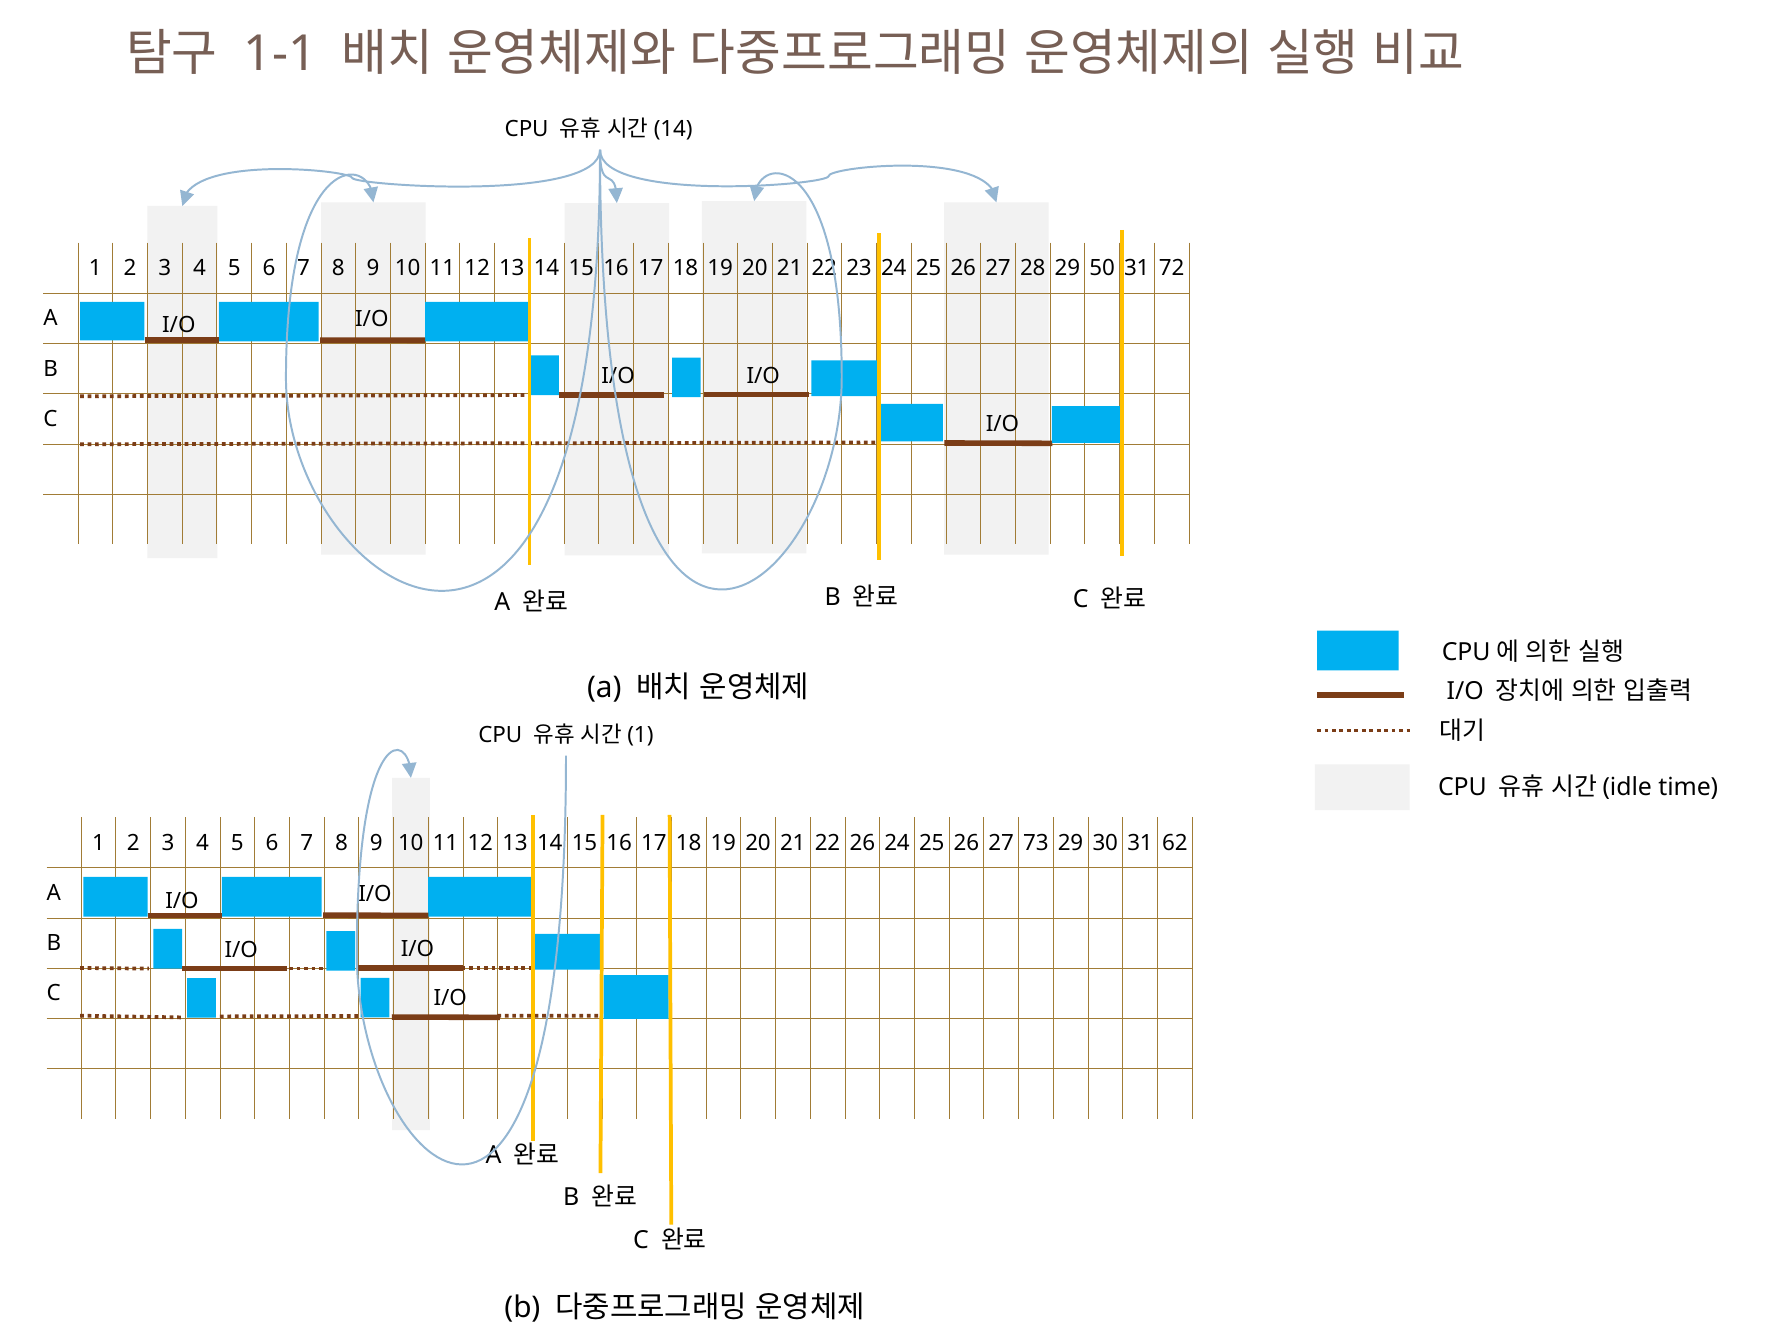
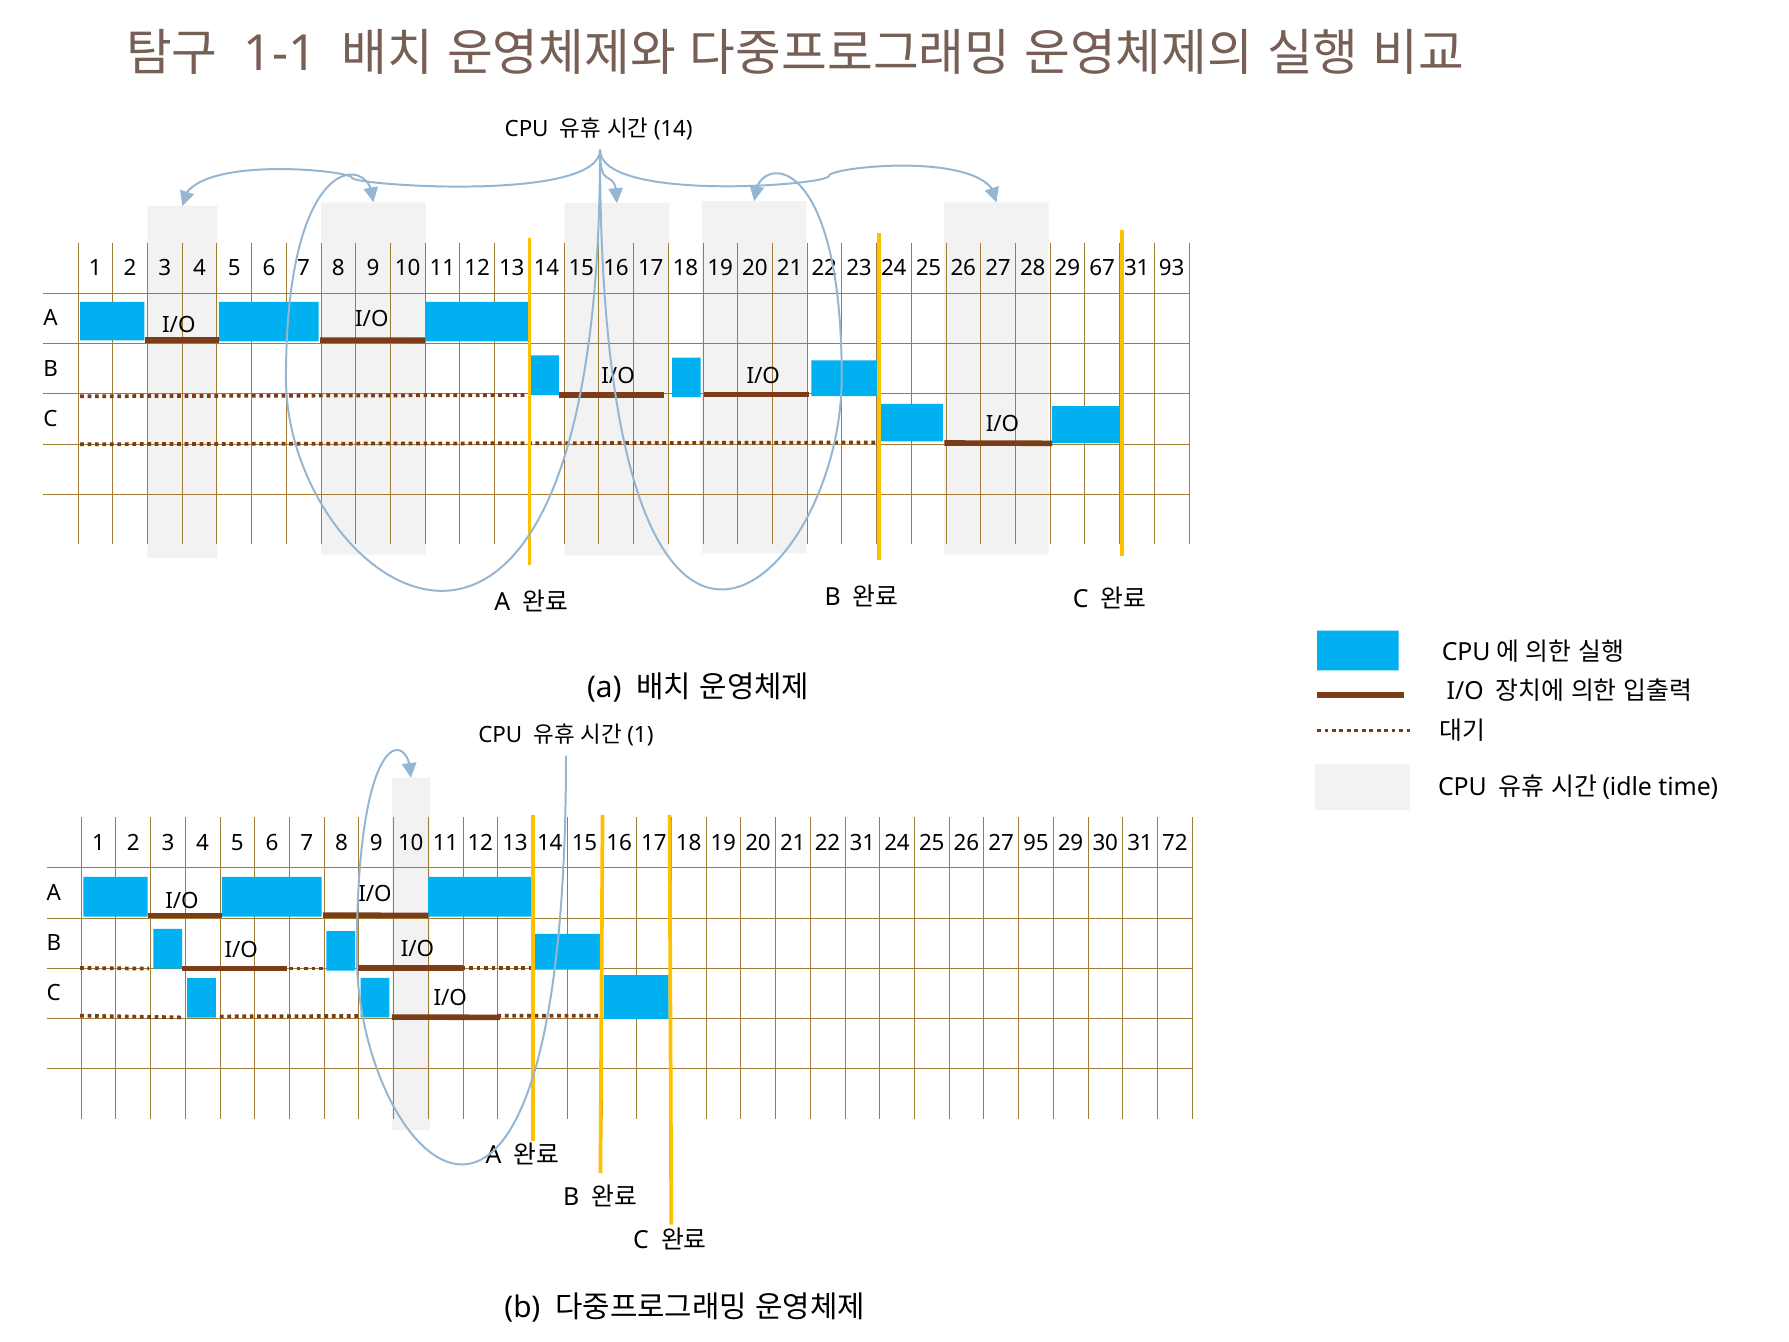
50: 50 -> 67 (1102, 268)
72: 72 -> 93 (1172, 268)
22 26: 26 -> 31 (862, 842)
73: 73 -> 95 (1036, 842)
62: 62 -> 72 (1175, 842)
